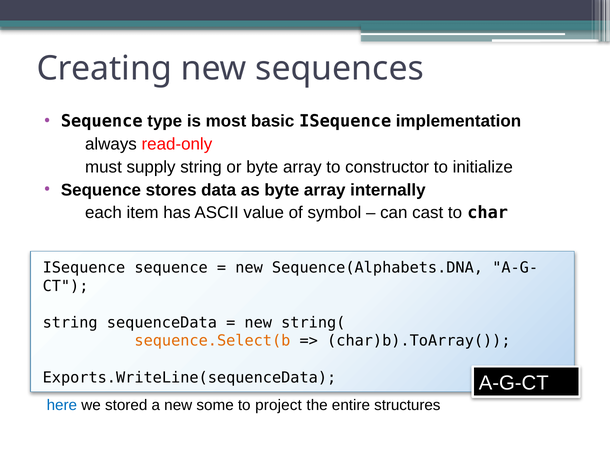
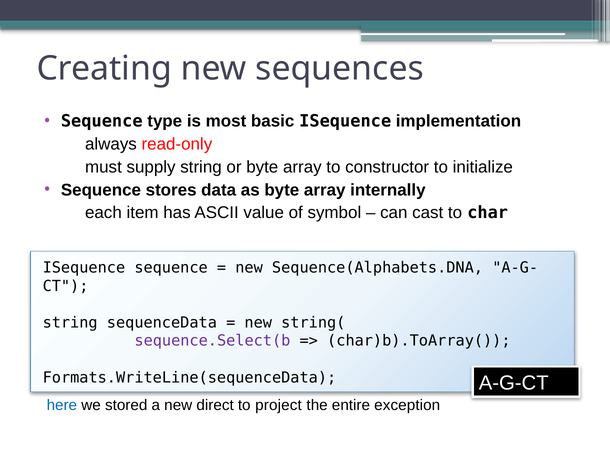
sequence.Select(b colour: orange -> purple (212, 341)
Exports.WriteLine(sequenceData: Exports.WriteLine(sequenceData -> Formats.WriteLine(sequenceData (189, 377)
some: some -> direct (215, 405)
structures: structures -> exception (407, 405)
